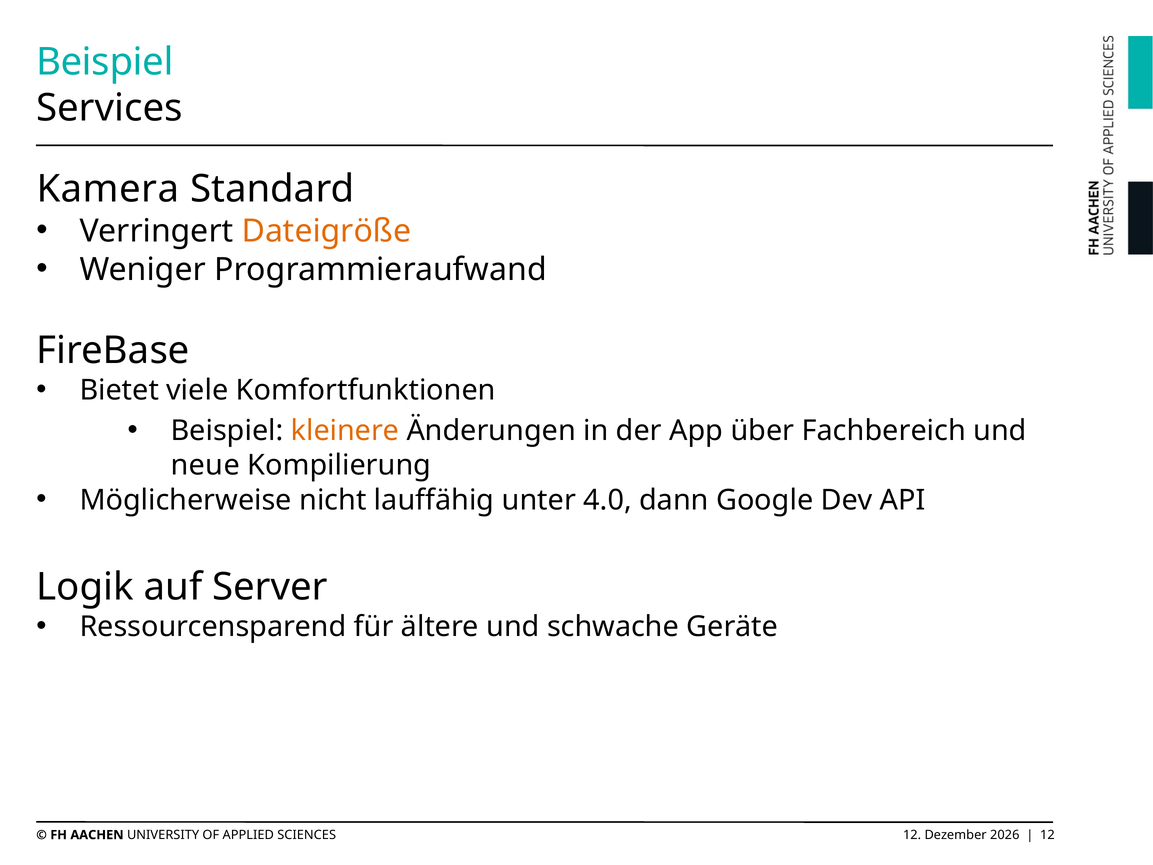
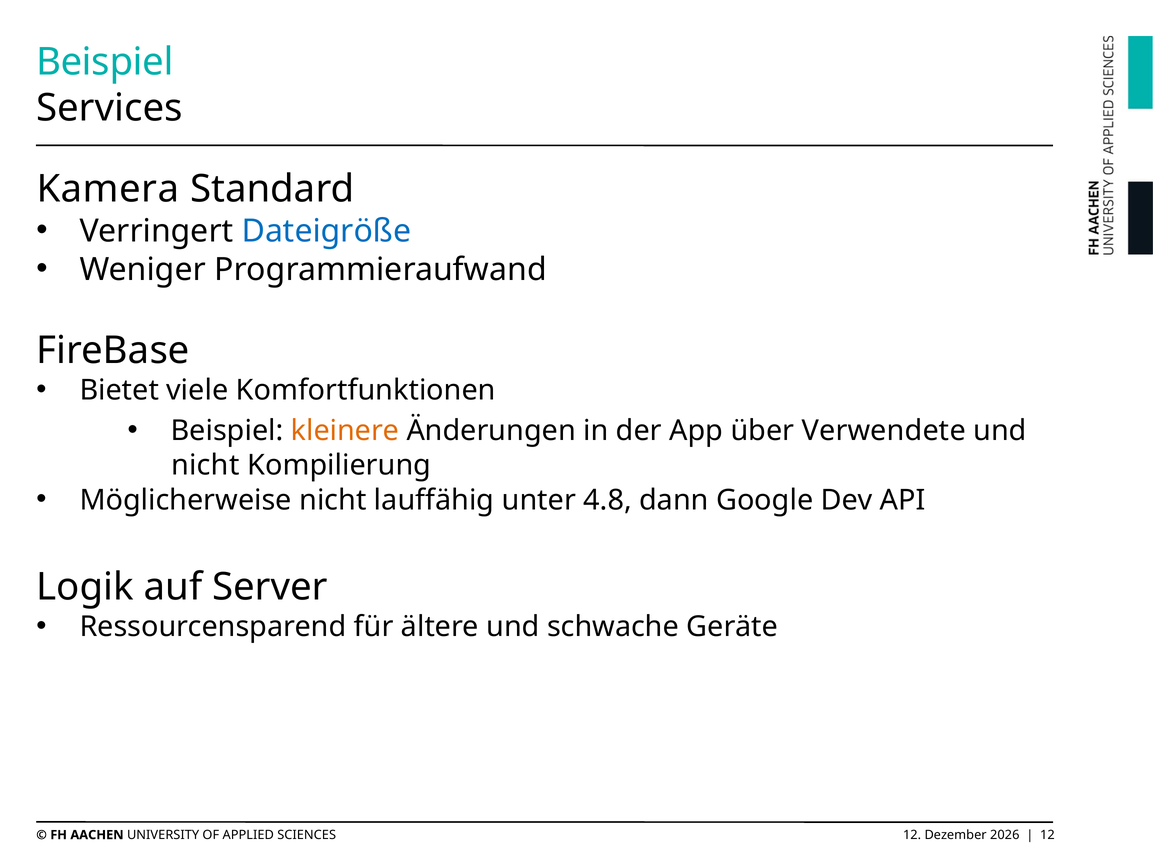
Dateigröße colour: orange -> blue (326, 231)
Fachbereich: Fachbereich -> Verwendete (884, 431)
neue: neue -> nicht (205, 465)
4.0: 4.0 -> 4.8 (608, 500)
